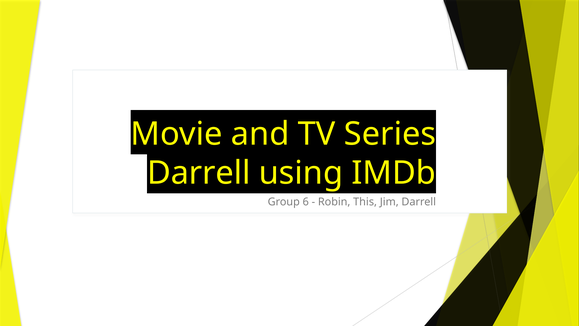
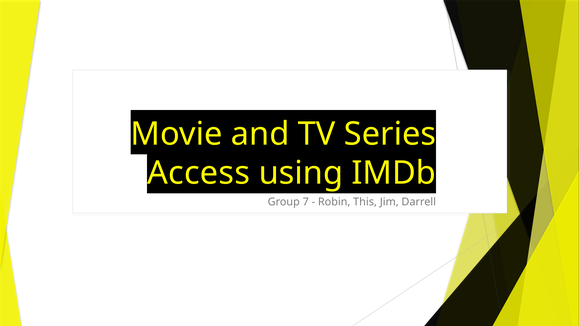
Darrell: Darrell -> Access (199, 173)
6: 6 -> 7 (306, 202)
